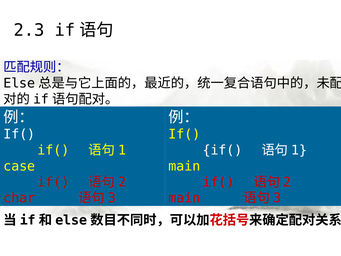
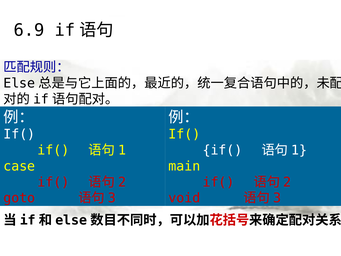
2.3: 2.3 -> 6.9 (29, 30)
char: char -> goto (19, 198)
main: main -> void (184, 198)
